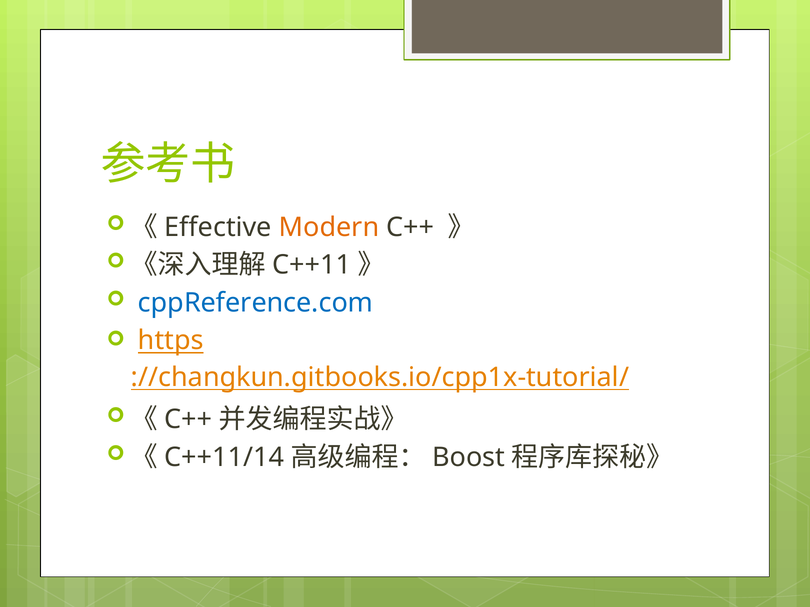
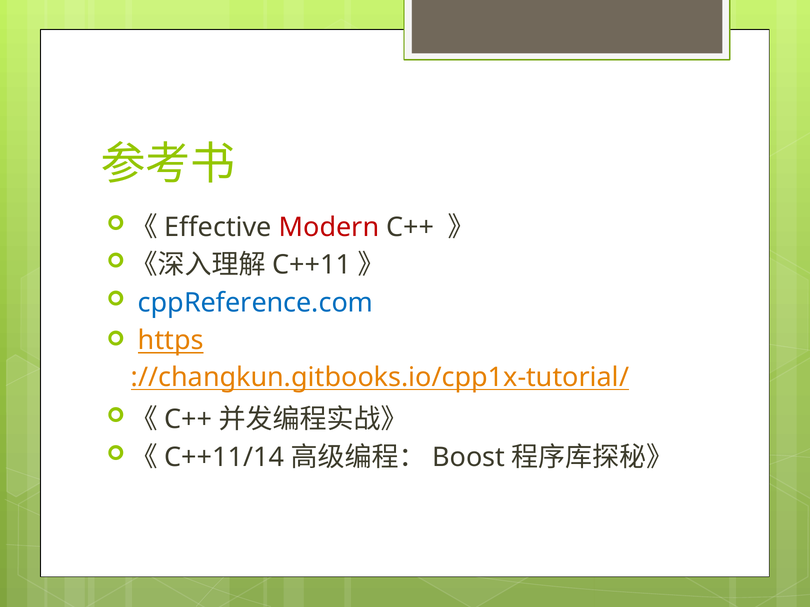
Modern colour: orange -> red (329, 227)
